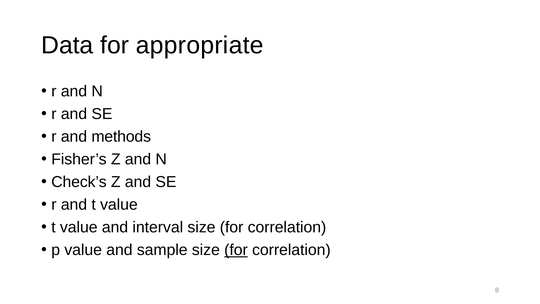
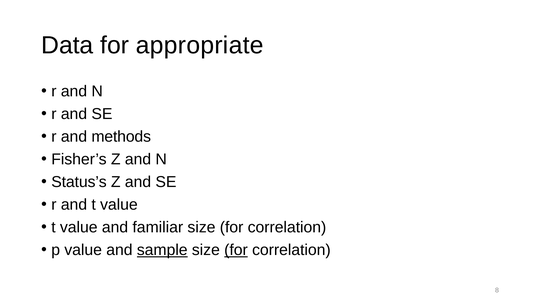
Check’s: Check’s -> Status’s (79, 182)
interval: interval -> familiar (158, 227)
sample underline: none -> present (162, 250)
